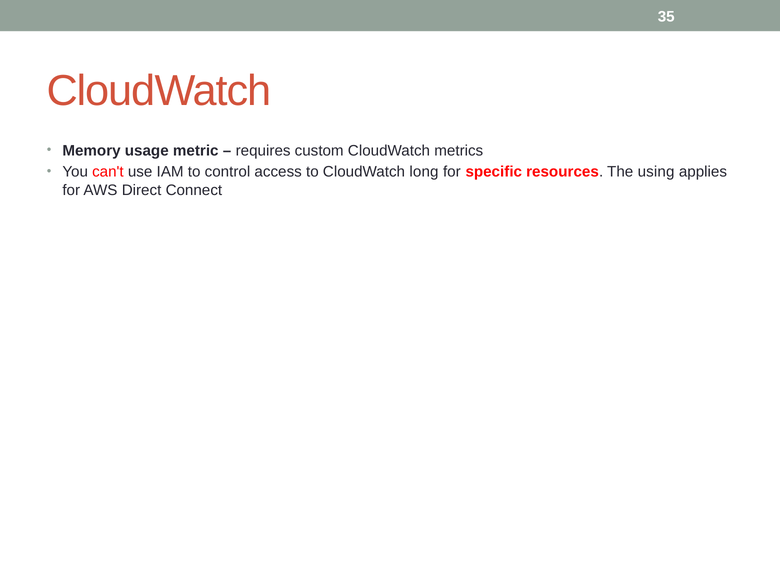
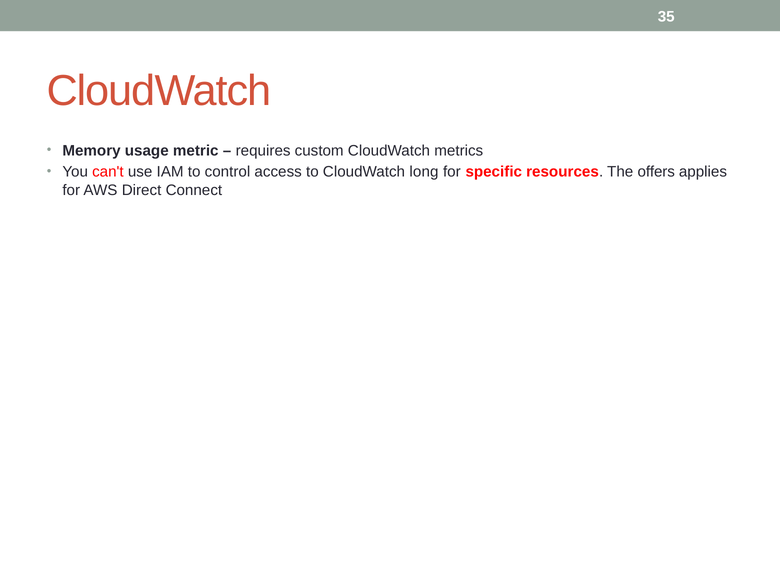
using: using -> offers (656, 172)
